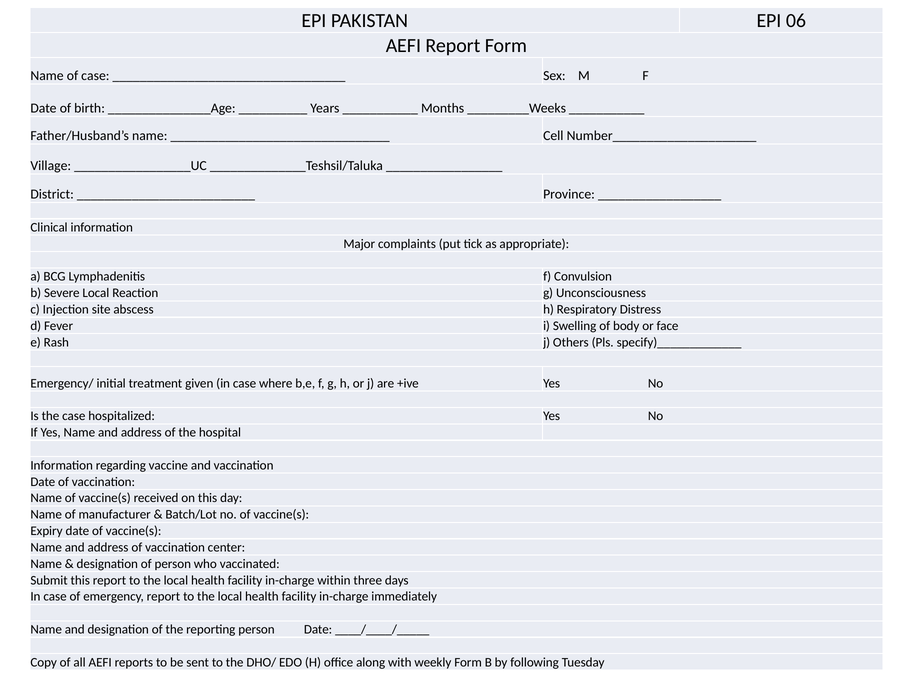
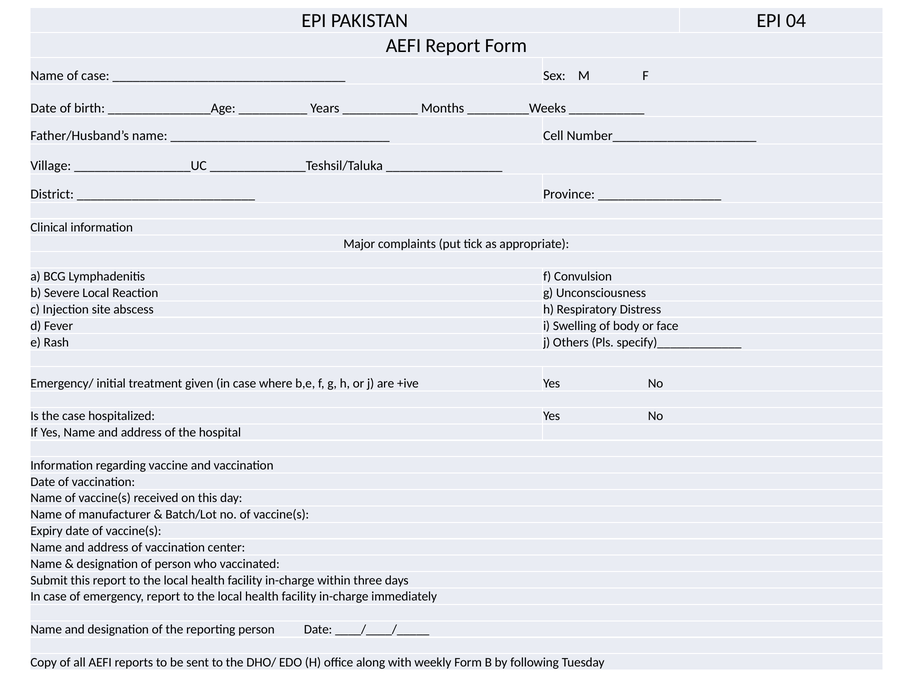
06: 06 -> 04 (796, 20)
